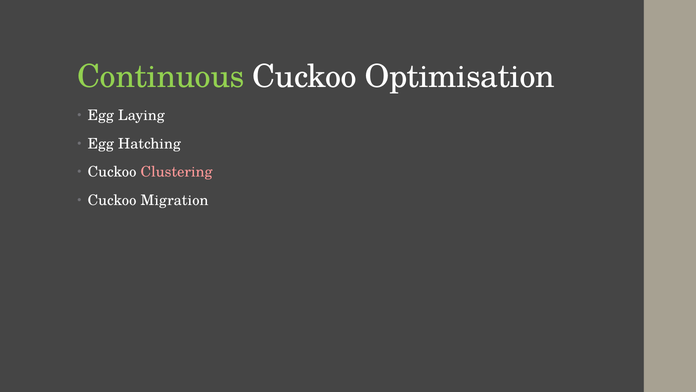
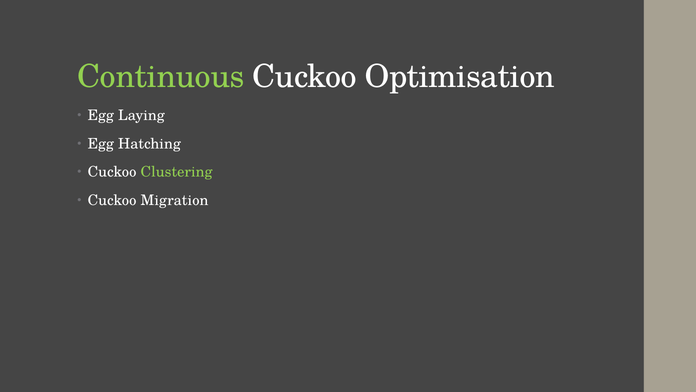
Clustering colour: pink -> light green (177, 172)
